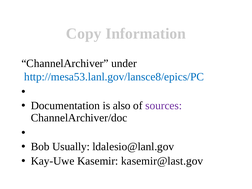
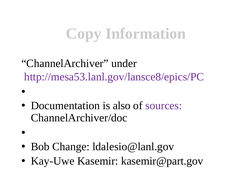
http://mesa53.lanl.gov/lansce8/epics/PC colour: blue -> purple (114, 77)
Usually: Usually -> Change (71, 147)
kasemir@last.gov: kasemir@last.gov -> kasemir@part.gov (162, 161)
